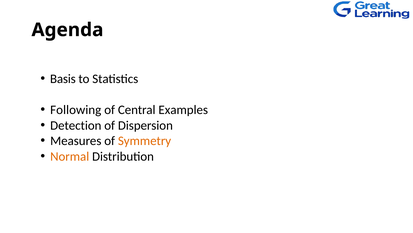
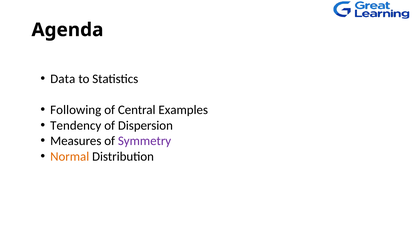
Basis: Basis -> Data (63, 79)
Detection: Detection -> Tendency (76, 125)
Symmetry colour: orange -> purple (145, 141)
